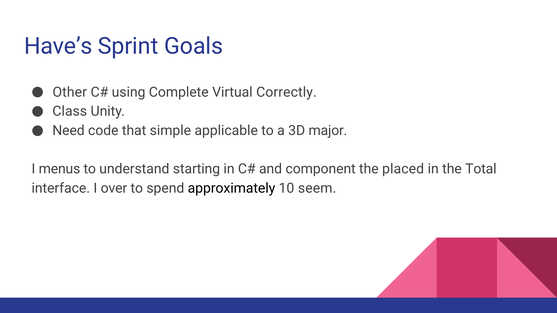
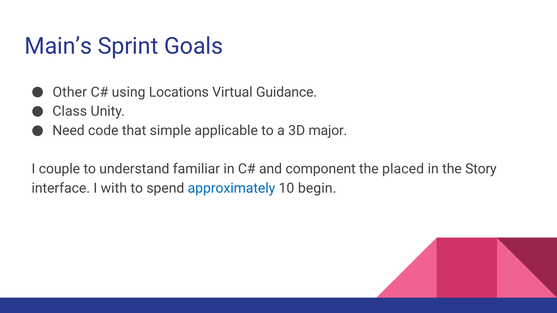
Have’s: Have’s -> Main’s (58, 46)
Complete: Complete -> Locations (179, 92)
Correctly: Correctly -> Guidance (287, 92)
menus: menus -> couple (59, 169)
starting: starting -> familiar (196, 169)
Total: Total -> Story (481, 169)
over: over -> with (114, 188)
approximately colour: black -> blue (231, 188)
seem: seem -> begin (317, 188)
